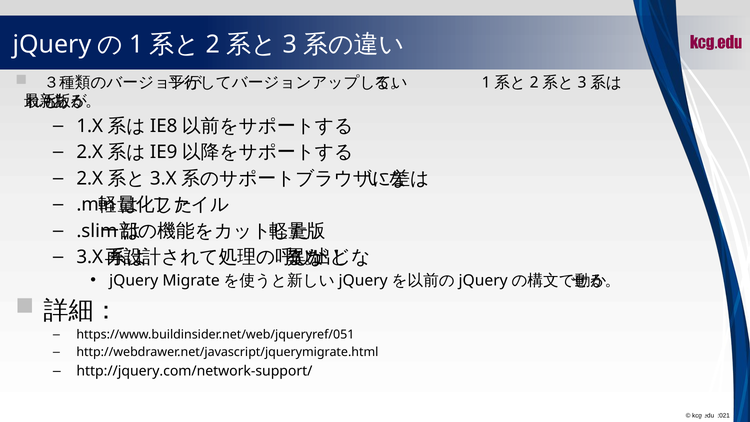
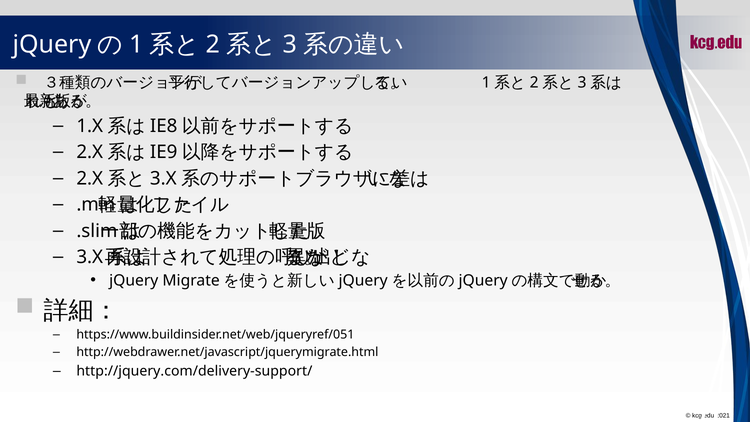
http://jquery.com/network-support/: http://jquery.com/network-support/ -> http://jquery.com/delivery-support/ (194, 371)
